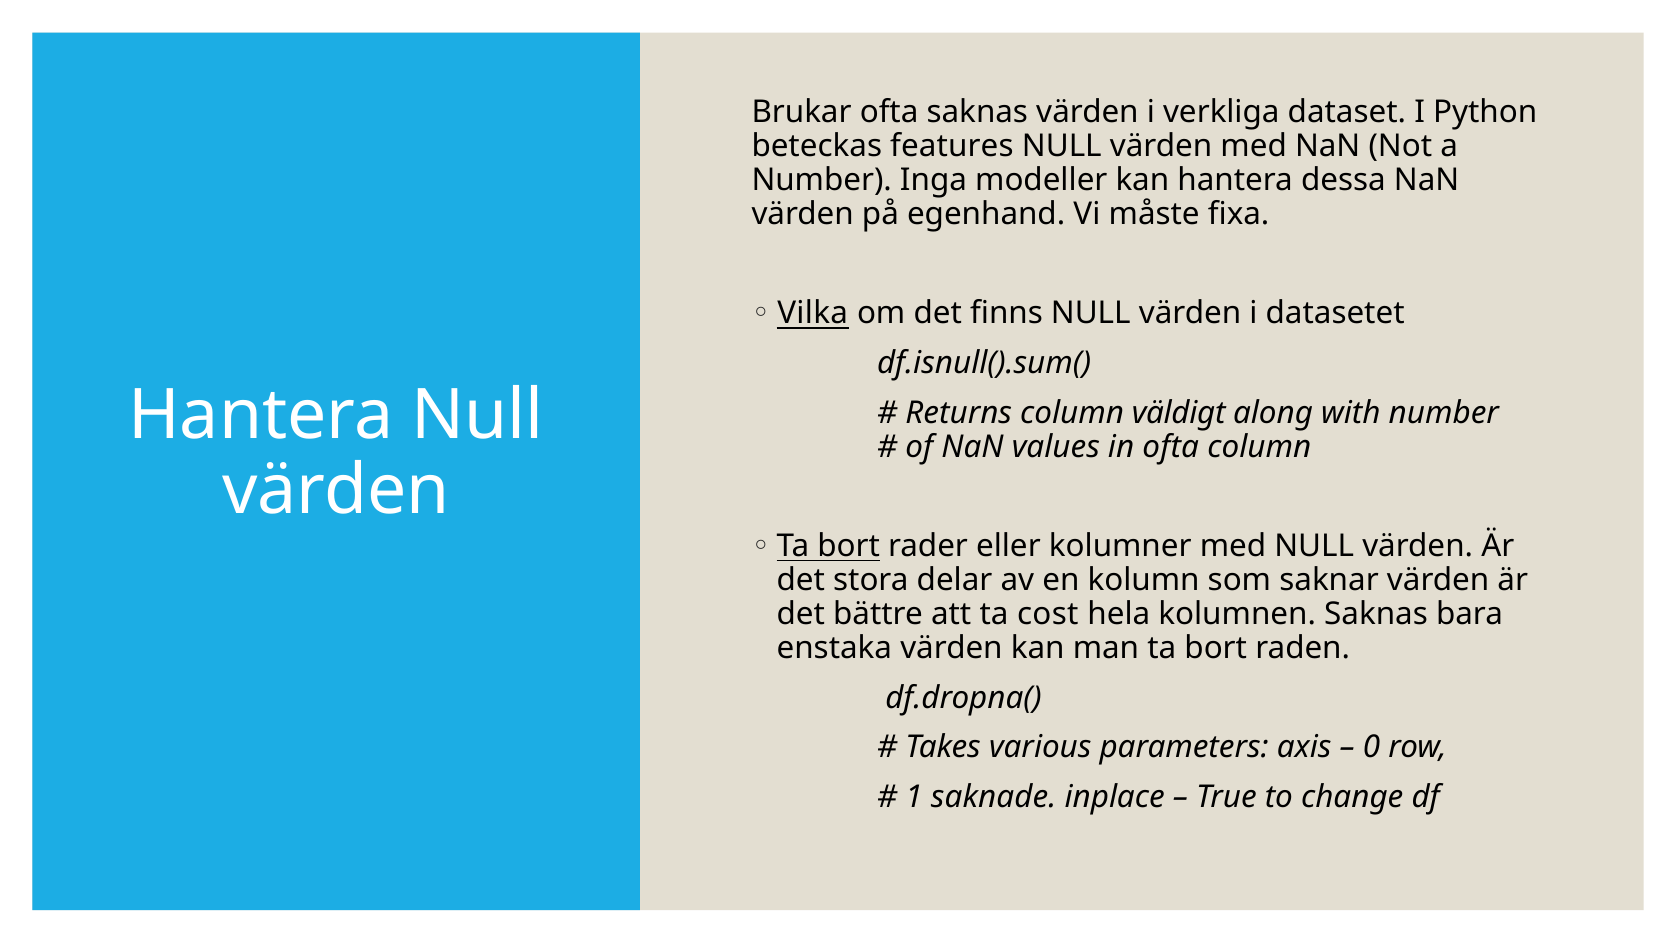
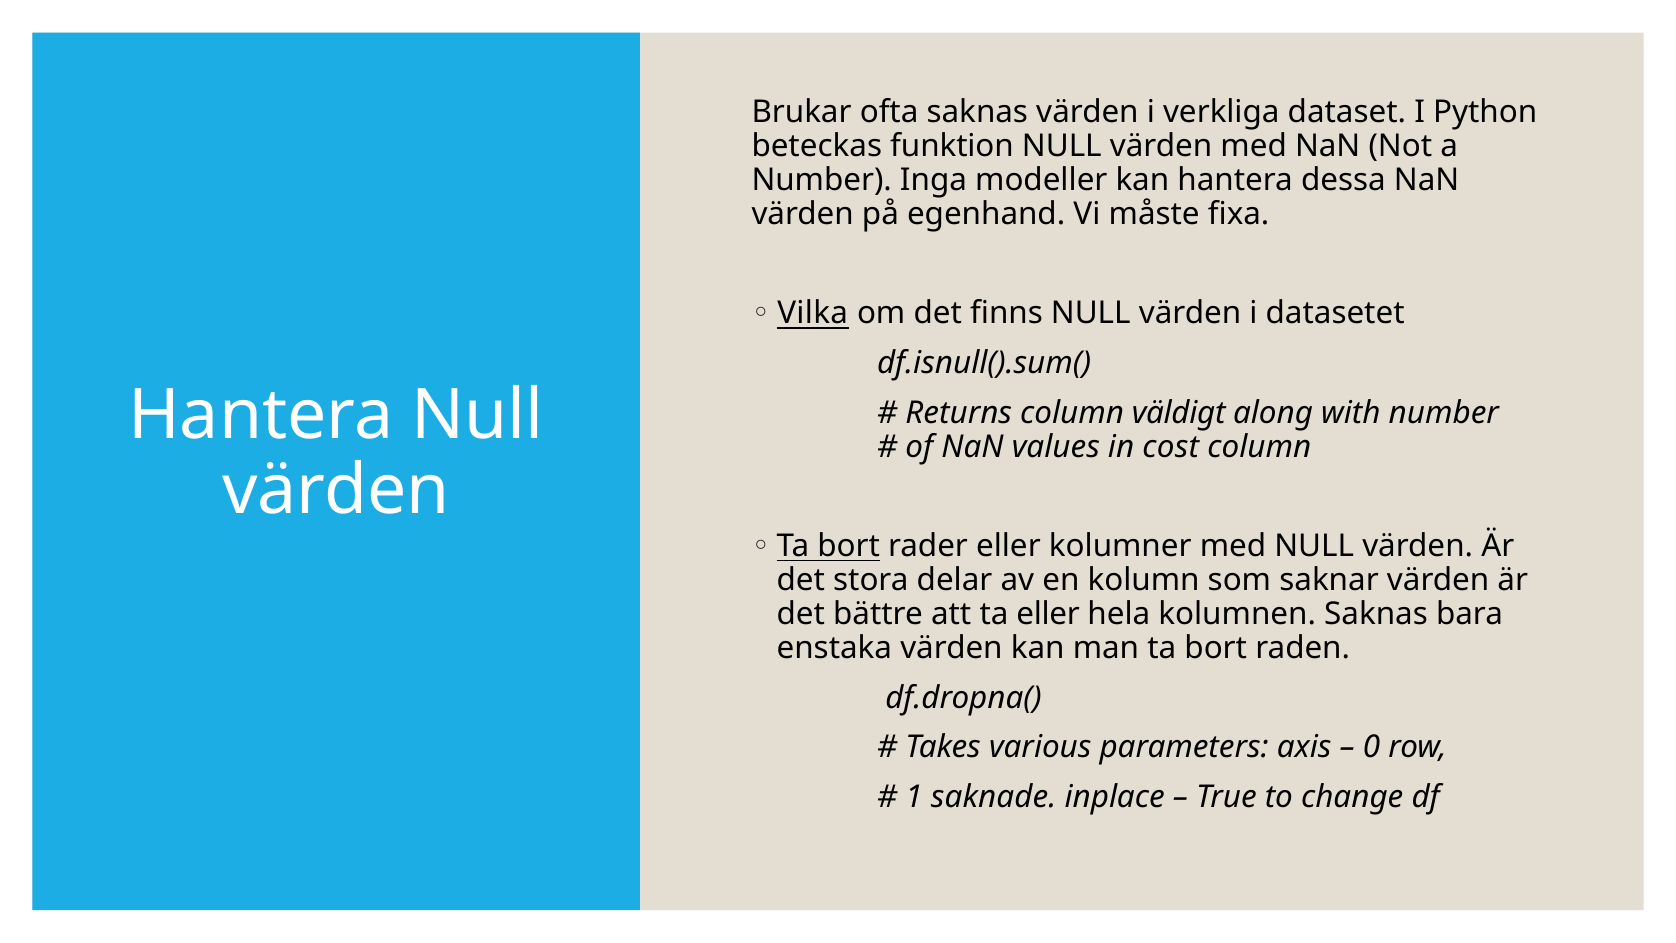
features: features -> funktion (952, 146)
in ofta: ofta -> cost (1171, 447)
ta cost: cost -> eller (1048, 614)
